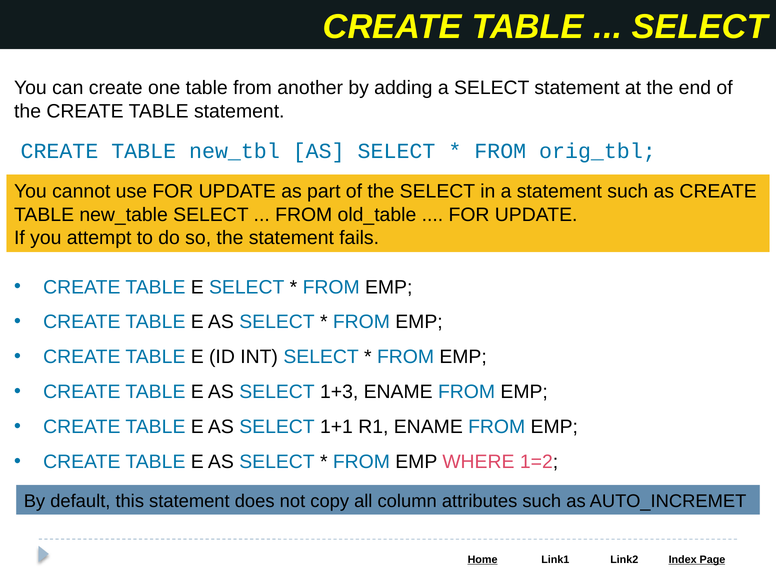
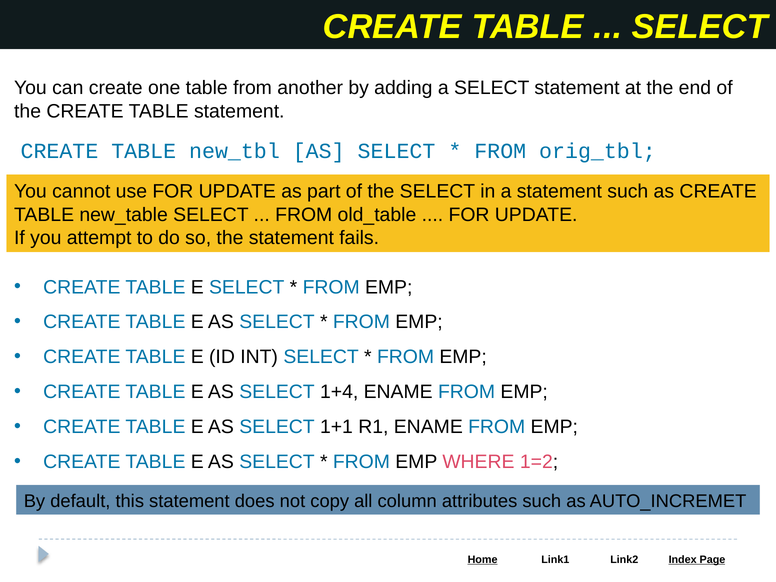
1+3: 1+3 -> 1+4 (339, 392)
